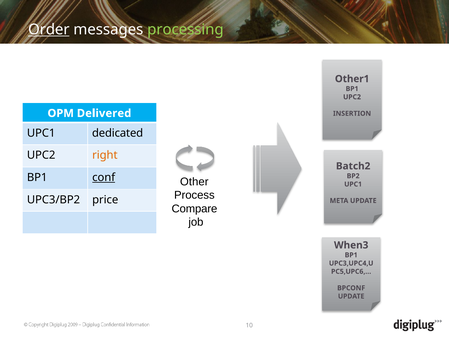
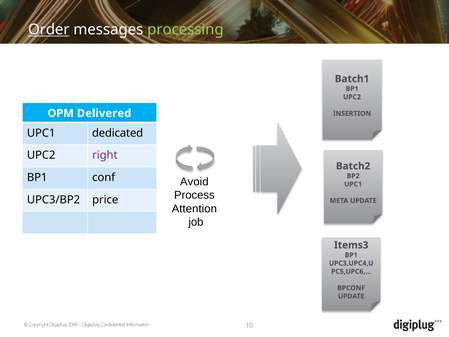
Other1: Other1 -> Batch1 (352, 79)
right colour: orange -> purple (105, 155)
conf underline: present -> none (104, 177)
Other: Other -> Avoid (194, 182)
Compare: Compare -> Attention (194, 209)
When3: When3 -> Items3 (351, 245)
